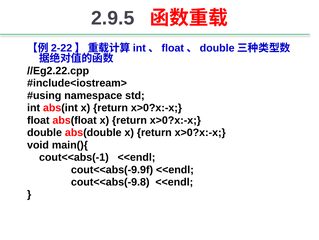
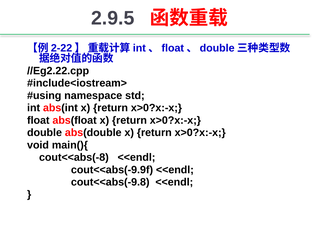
cout<<abs(-1: cout<<abs(-1 -> cout<<abs(-8 (74, 157)
